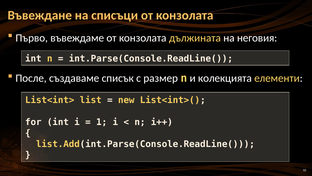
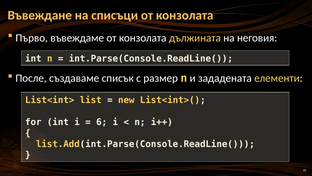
колекцията: колекцията -> зададената (225, 78)
1: 1 -> 6 (102, 122)
